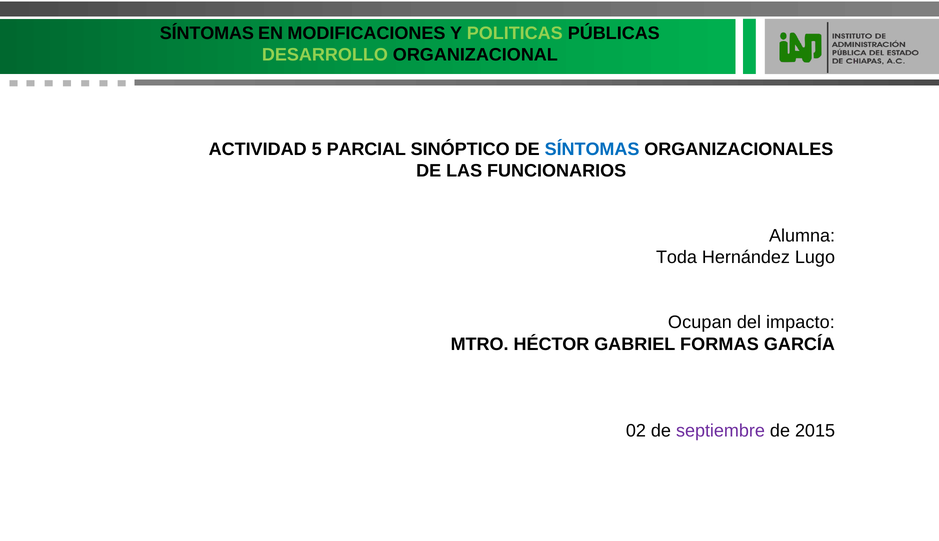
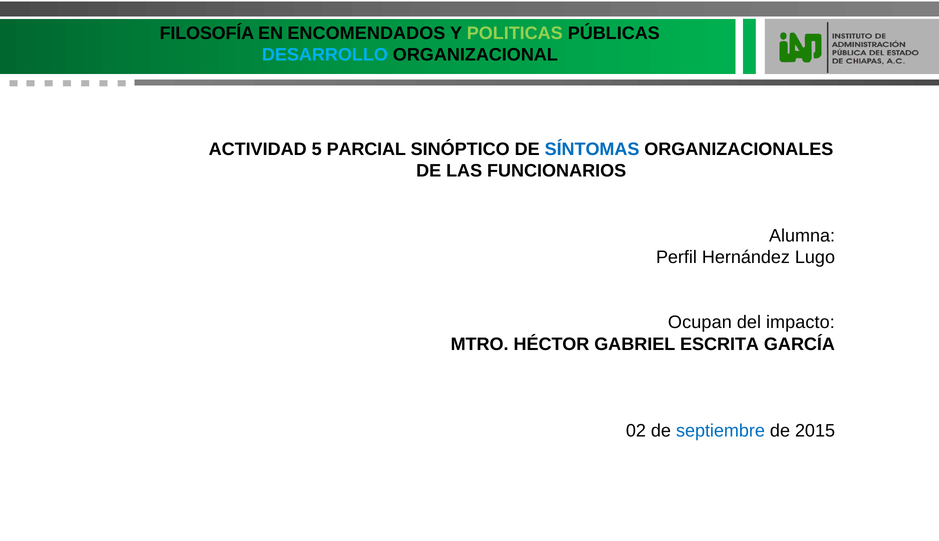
SÍNTOMAS: SÍNTOMAS -> FILOSOFÍA (207, 33)
MODIFICACIONES: MODIFICACIONES -> ENCOMENDADOS (366, 33)
DESARROLLO colour: light green -> light blue (325, 55)
Toda: Toda -> Perfil (676, 257)
FORMAS: FORMAS -> ESCRITA (720, 344)
septiembre colour: purple -> blue (721, 430)
